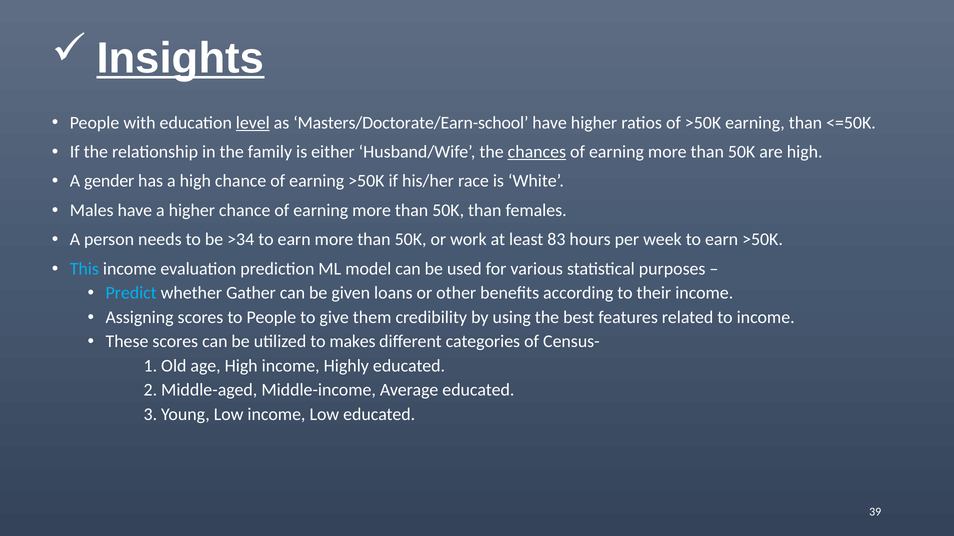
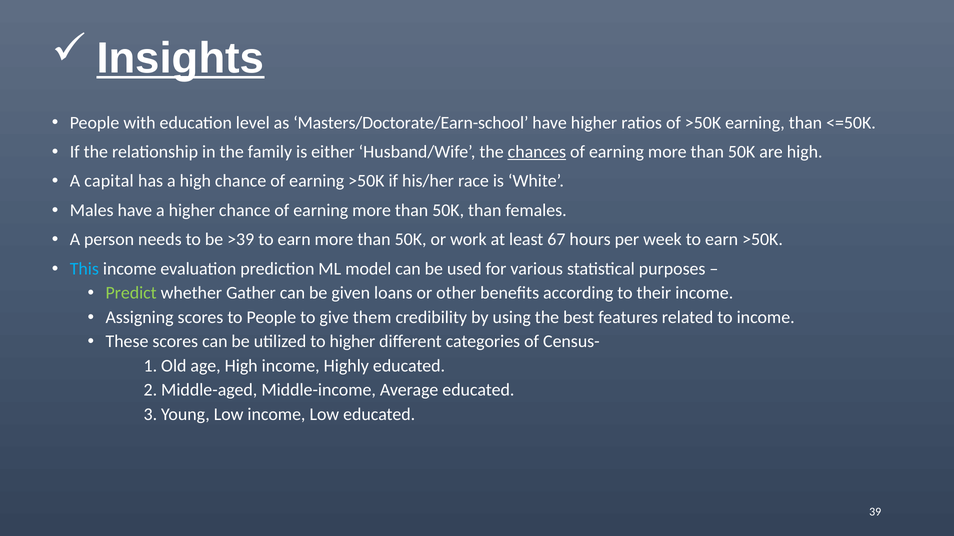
level underline: present -> none (253, 123)
gender: gender -> capital (109, 181)
>34: >34 -> >39 (241, 240)
83: 83 -> 67 (556, 240)
Predict colour: light blue -> light green (131, 293)
to makes: makes -> higher (352, 342)
